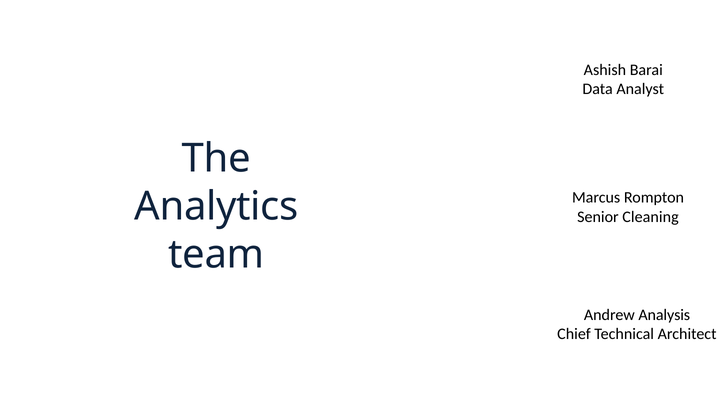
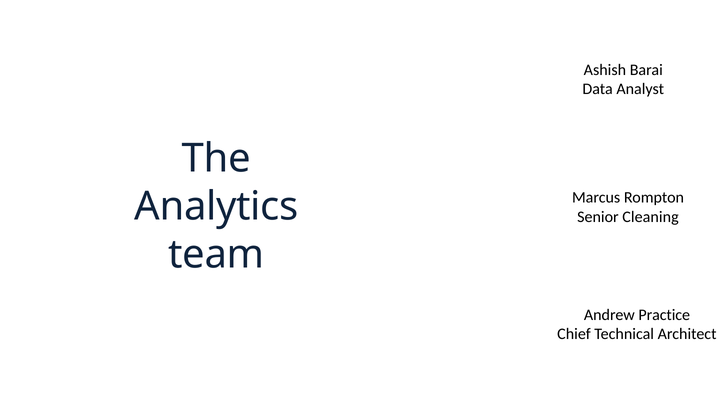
Analysis: Analysis -> Practice (664, 315)
